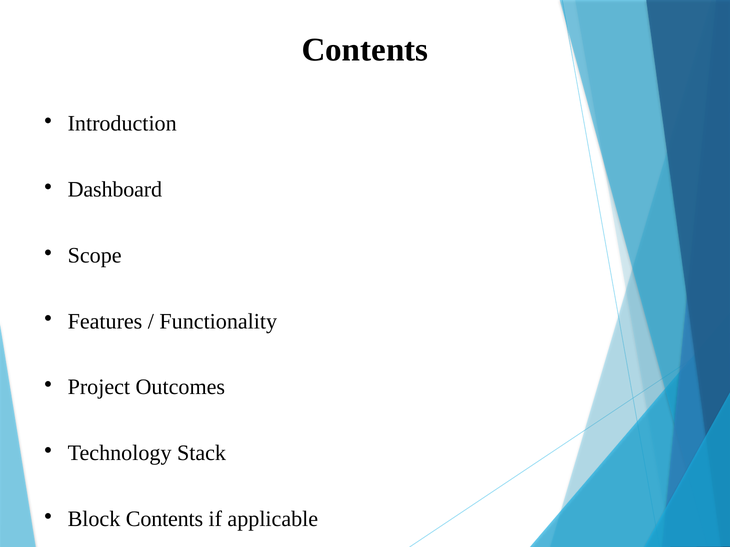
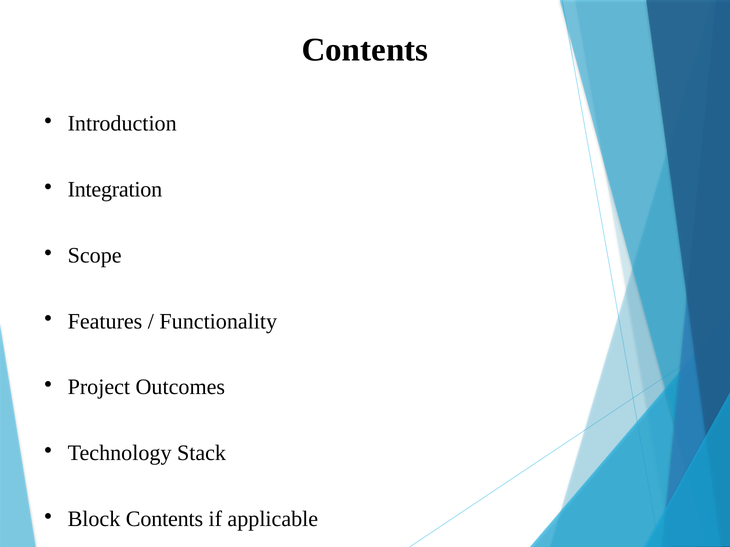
Dashboard: Dashboard -> Integration (115, 190)
